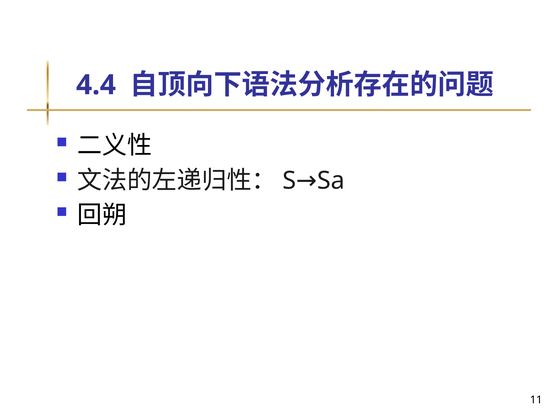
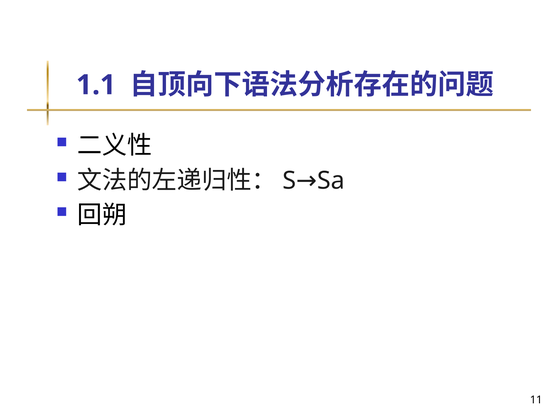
4.4: 4.4 -> 1.1 (96, 85)
